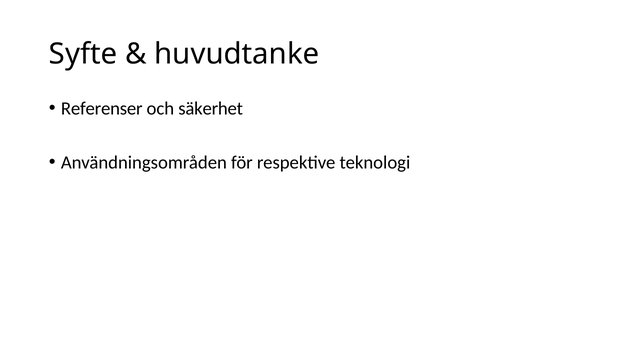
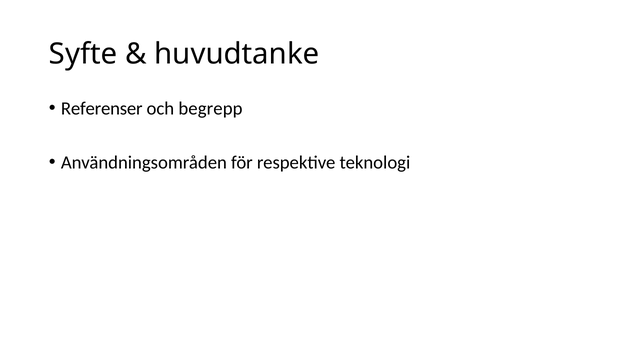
säkerhet: säkerhet -> begrepp (210, 109)
